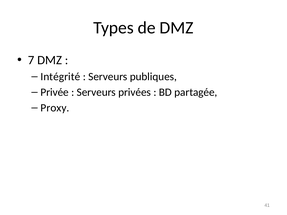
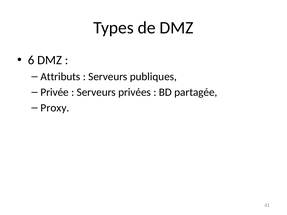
7: 7 -> 6 (31, 60)
Intégrité: Intégrité -> Attributs (60, 77)
